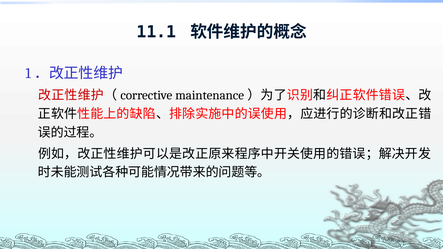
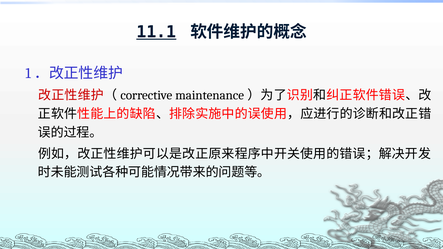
11.1 underline: none -> present (156, 32)
